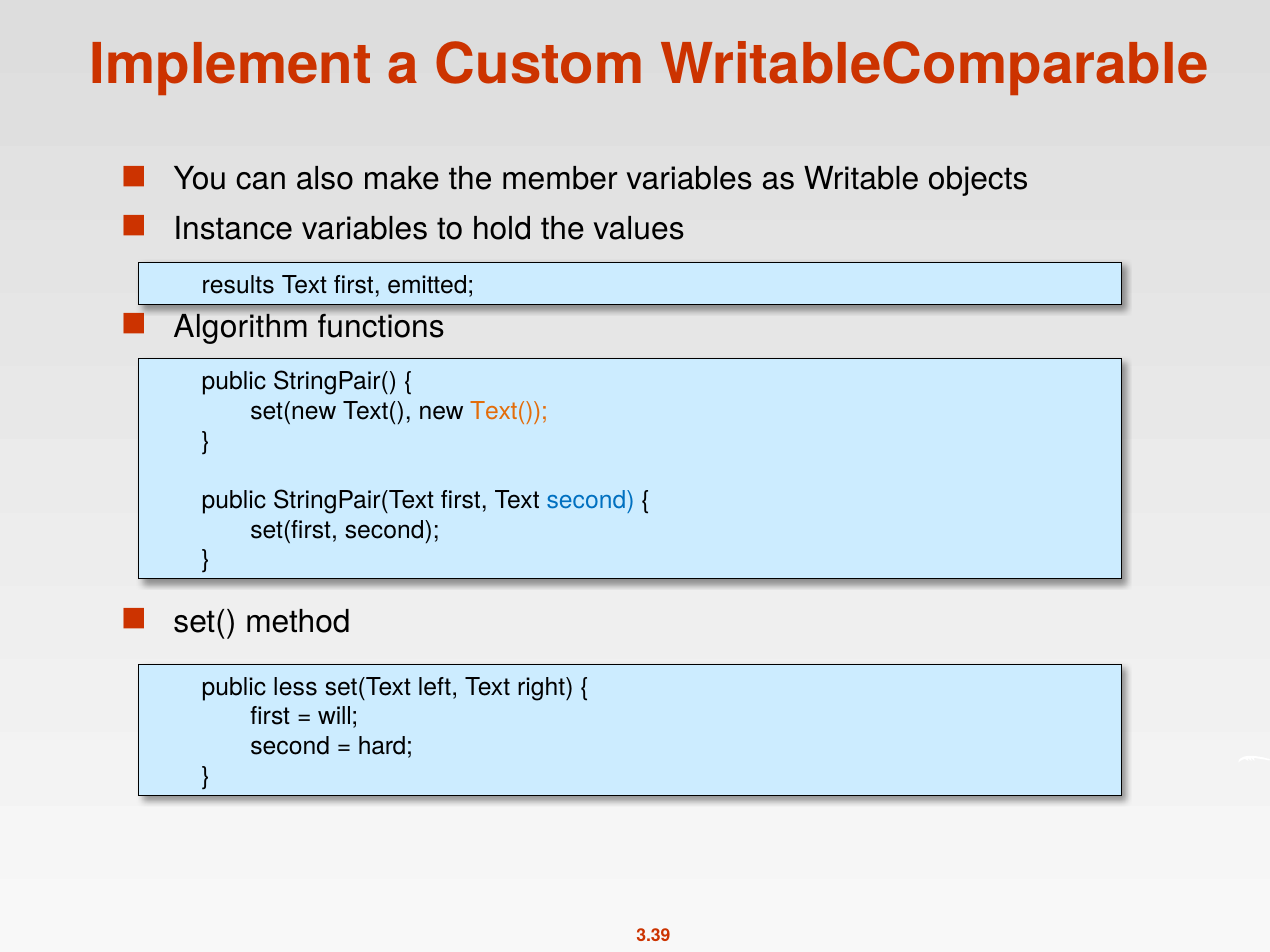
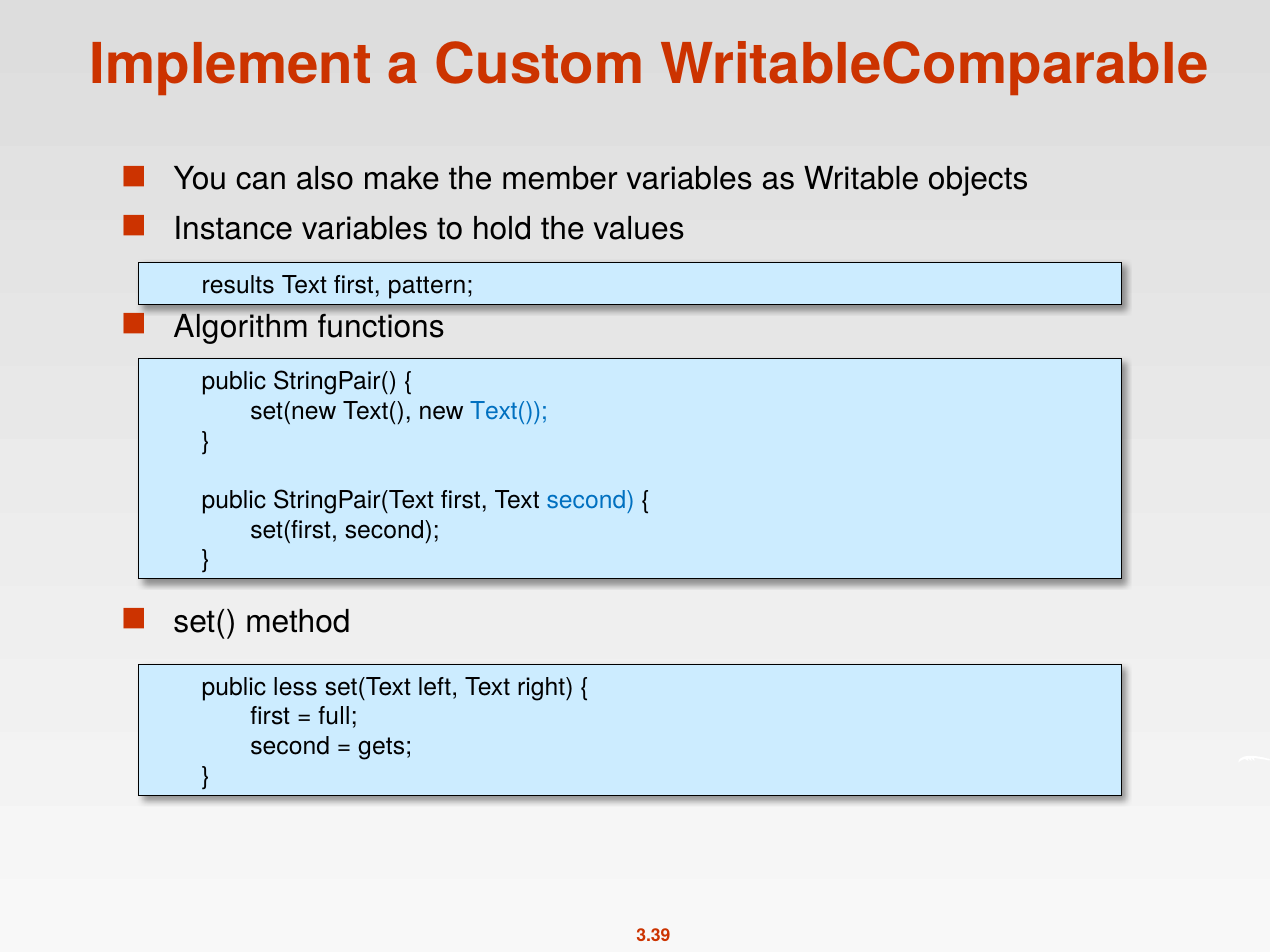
emitted: emitted -> pattern (431, 285)
Text( colour: orange -> blue (509, 412)
will: will -> full (338, 717)
hard: hard -> gets (385, 747)
